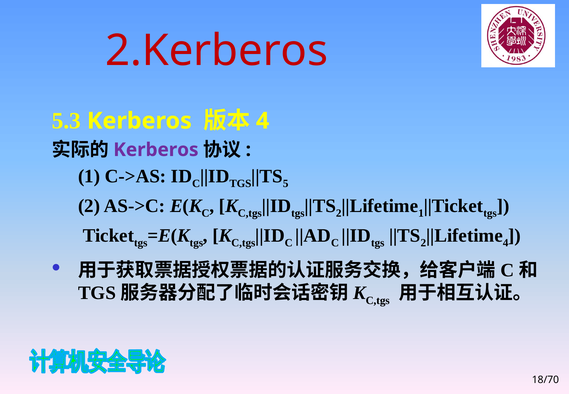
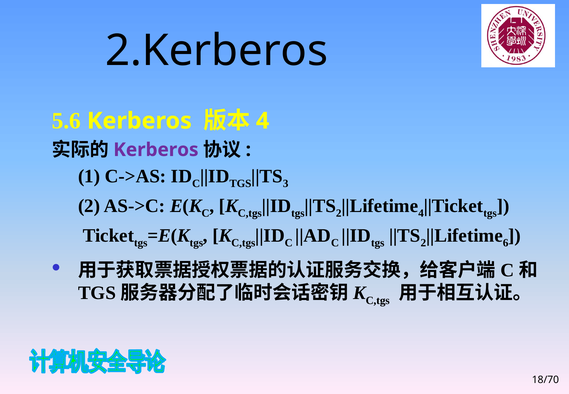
2.Kerberos colour: red -> black (217, 51)
5.3: 5.3 -> 5.6 (66, 121)
5: 5 -> 3 (286, 184)
1: 1 -> 4 (421, 213)
4: 4 -> 6 (506, 243)
